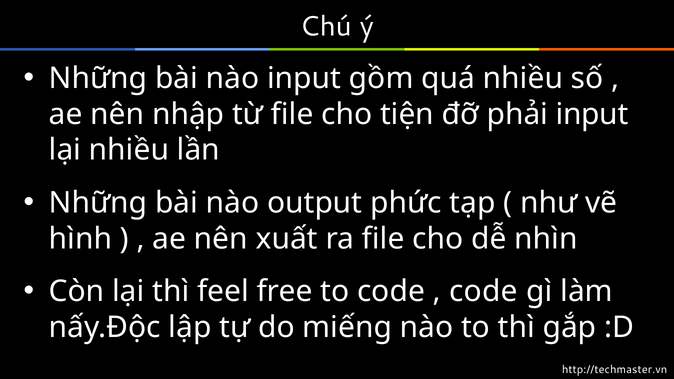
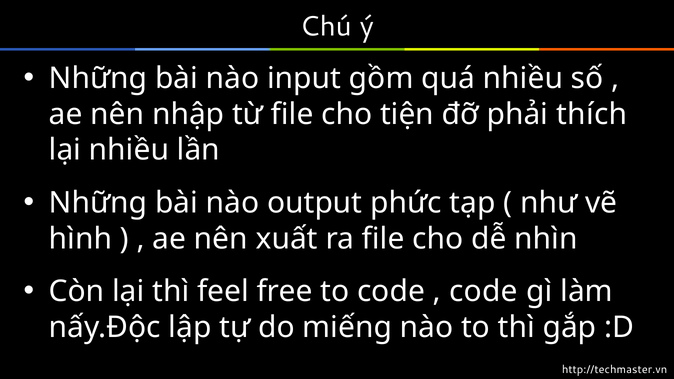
phải input: input -> thích (592, 114)
